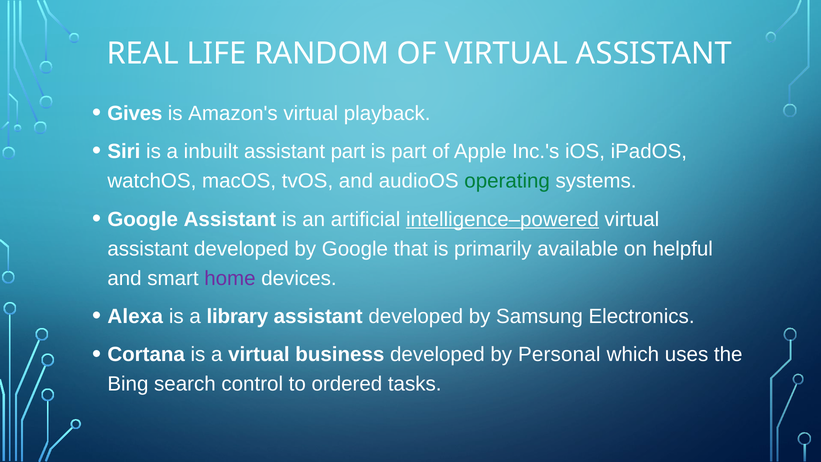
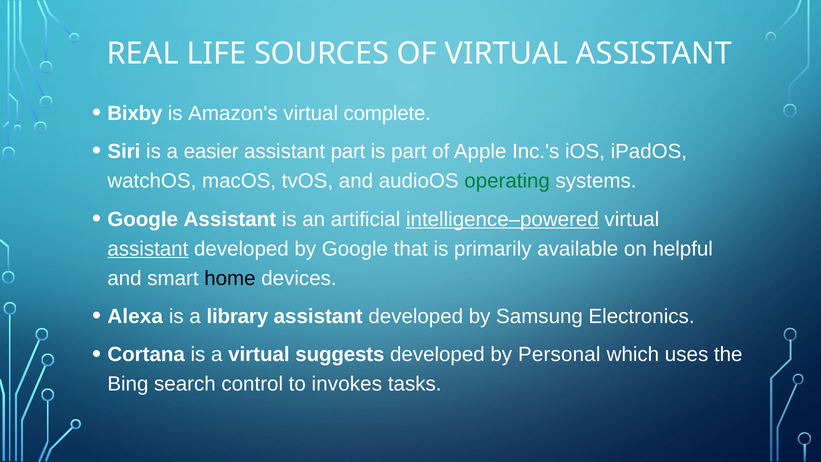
RANDOM: RANDOM -> SOURCES (322, 54)
Gives: Gives -> Bixby (135, 113)
playback: playback -> complete (387, 113)
inbuilt: inbuilt -> easier (211, 151)
assistant underline: none -> present (148, 249)
home colour: purple -> black (230, 278)
business: business -> suggests (340, 354)
ordered: ordered -> invokes (347, 384)
